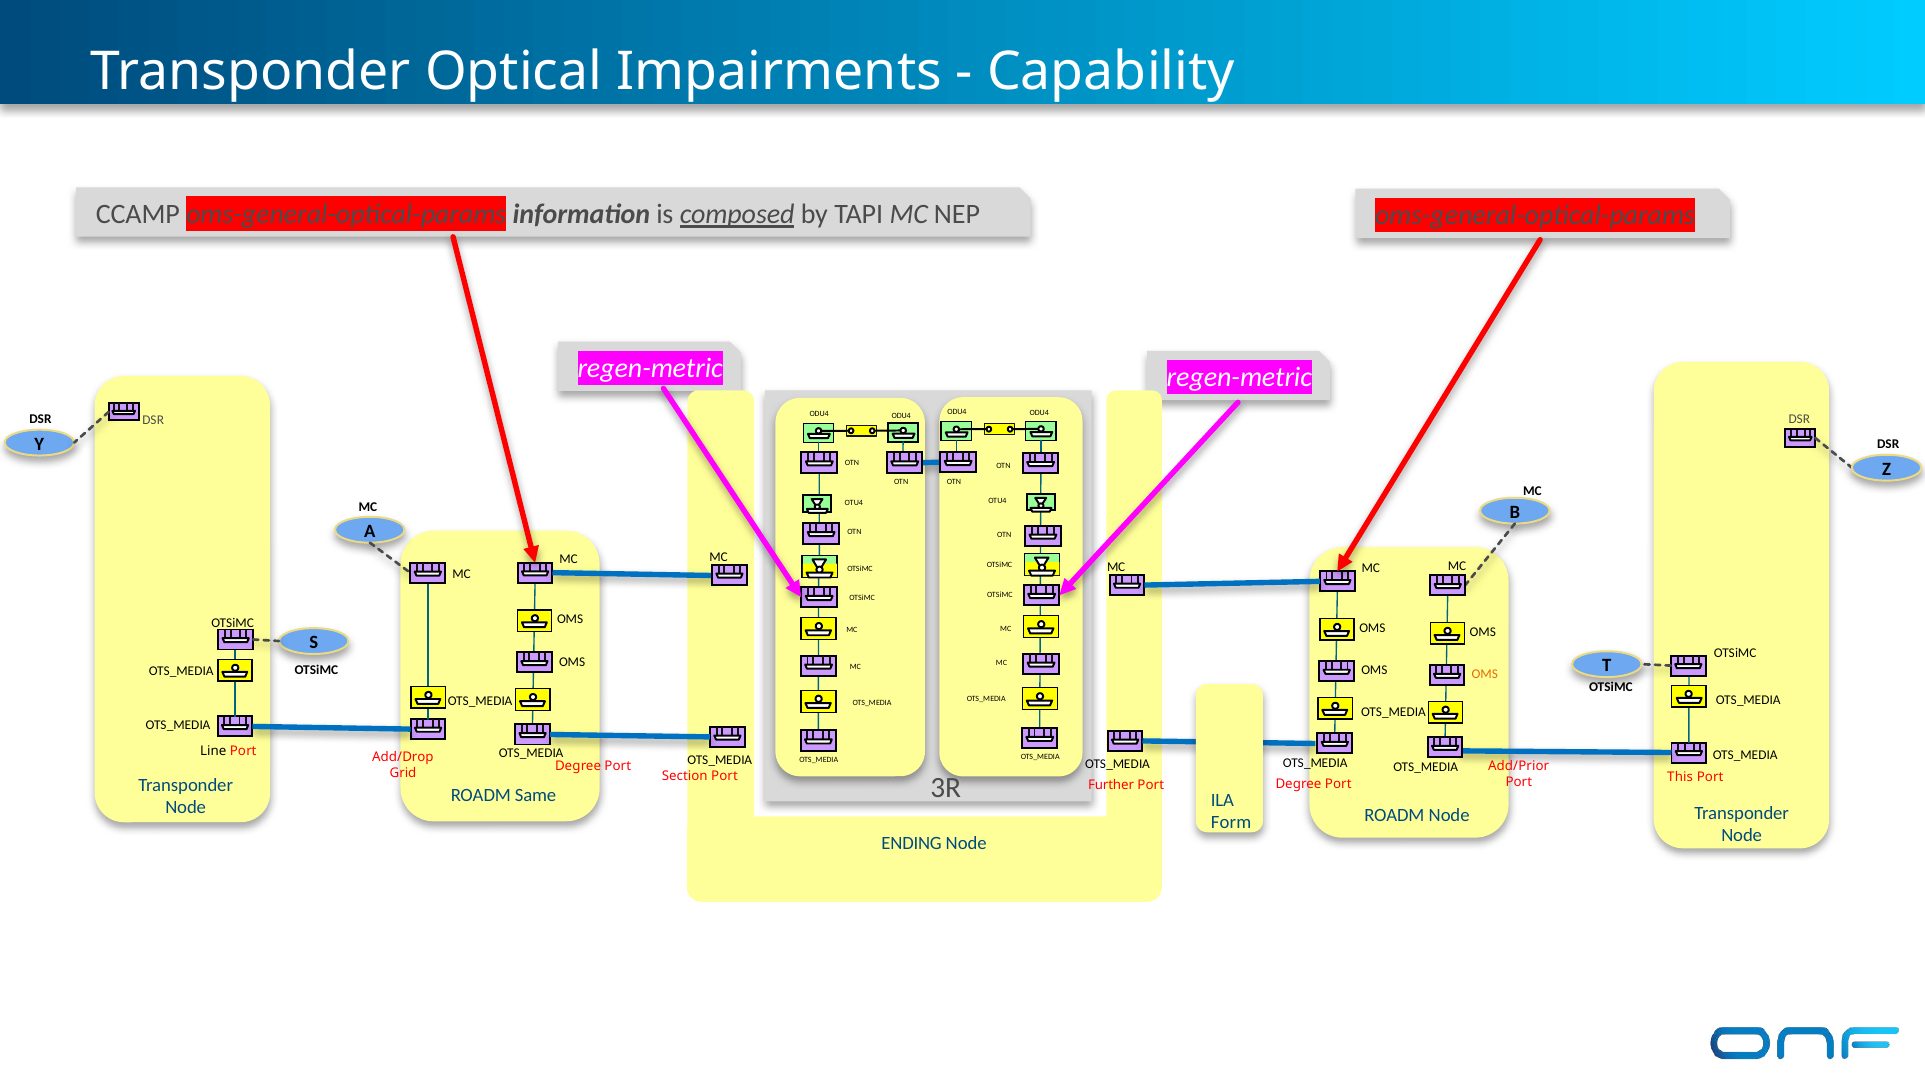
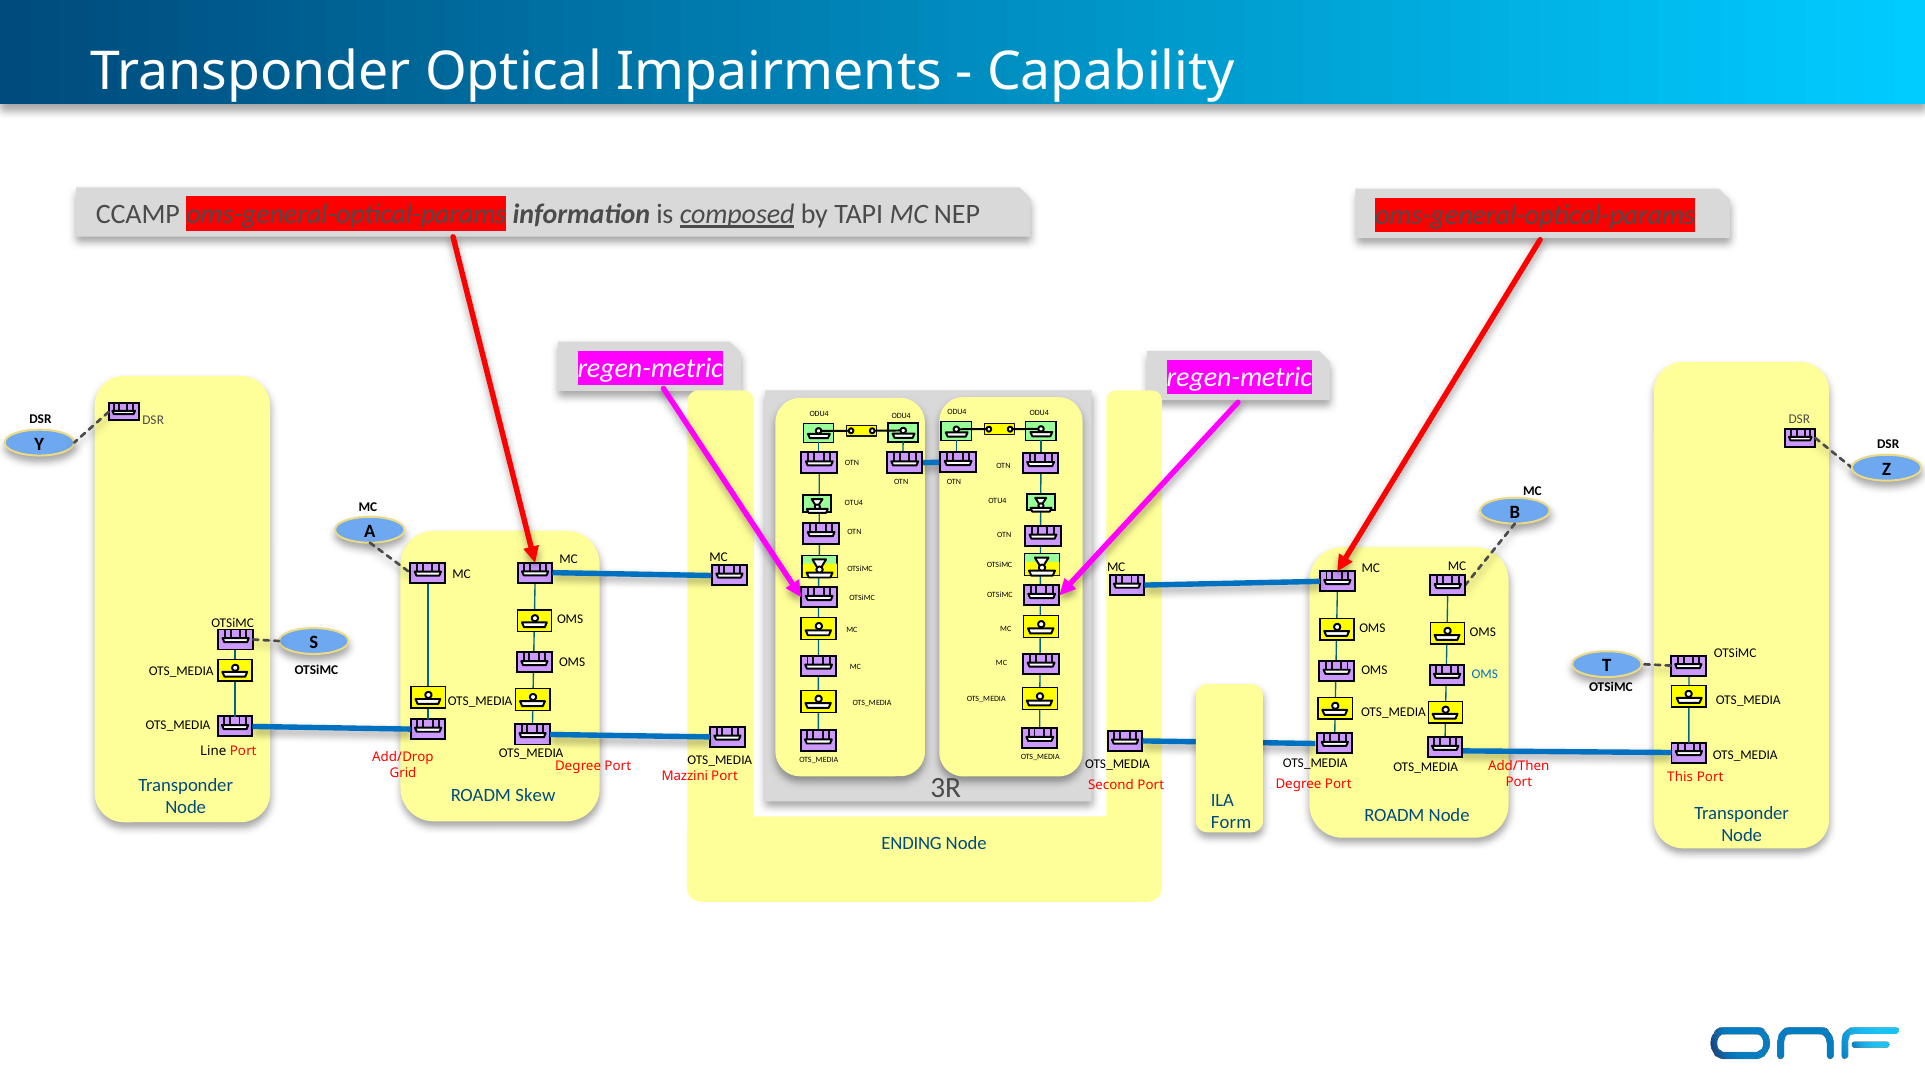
OMS colour: orange -> blue (1485, 674)
Add/Prior: Add/Prior -> Add/Then (1519, 766)
Section: Section -> Mazzini (685, 776)
Further: Further -> Second (1111, 785)
Same: Same -> Skew (535, 795)
